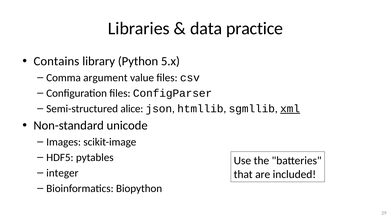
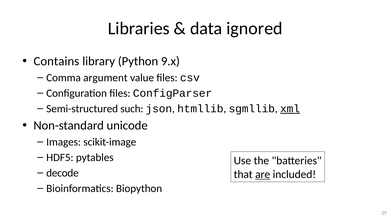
practice: practice -> ignored (254, 28)
5.x: 5.x -> 9.x (170, 61)
alice: alice -> such (132, 109)
integer: integer -> decode (62, 173)
are underline: none -> present (263, 174)
